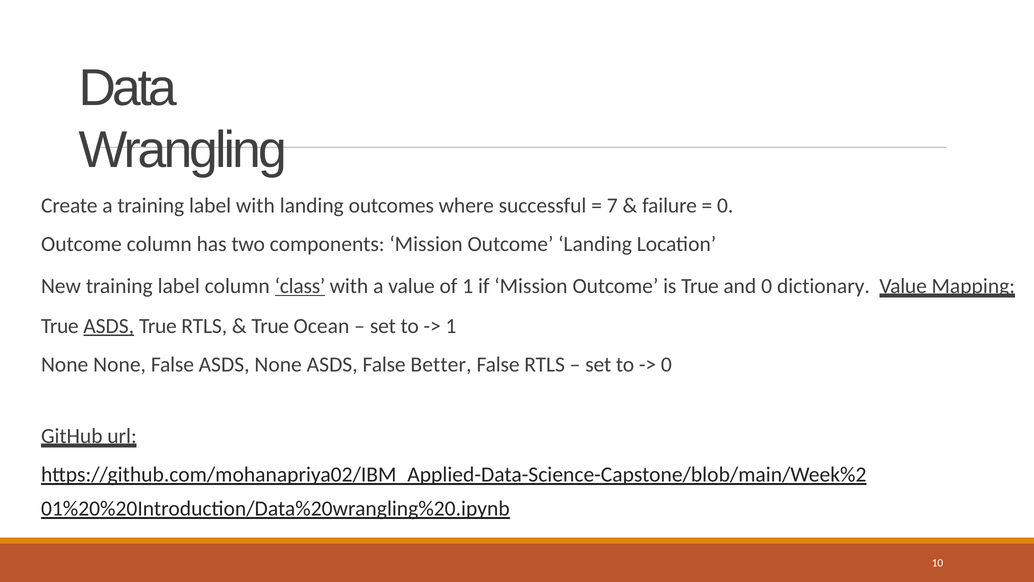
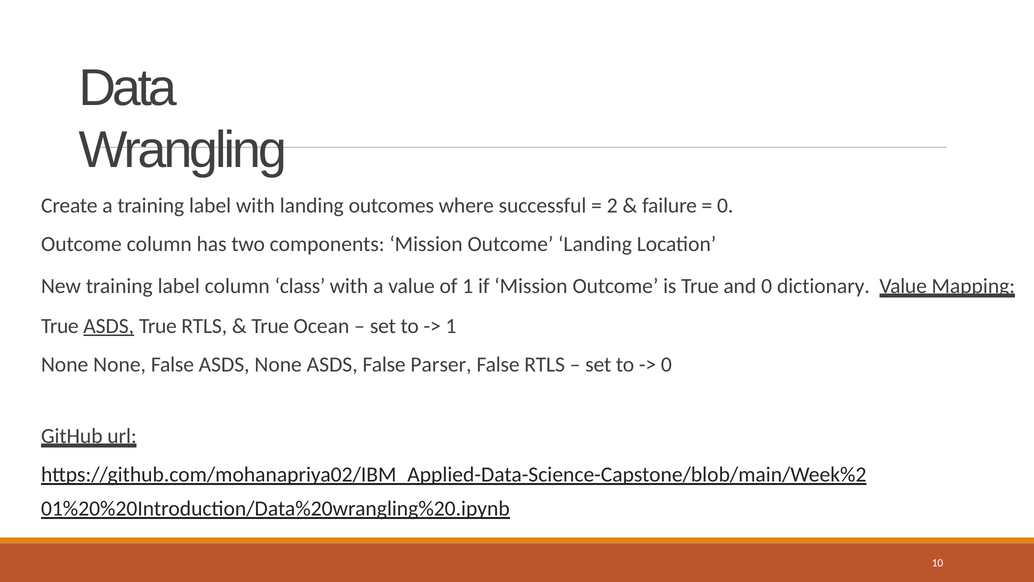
7: 7 -> 2 (612, 206)
class underline: present -> none (300, 286)
Better: Better -> Parser (441, 364)
